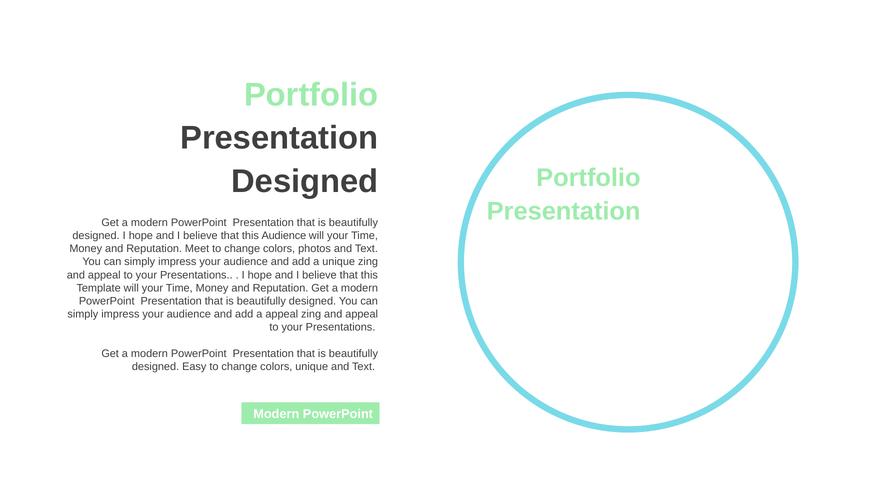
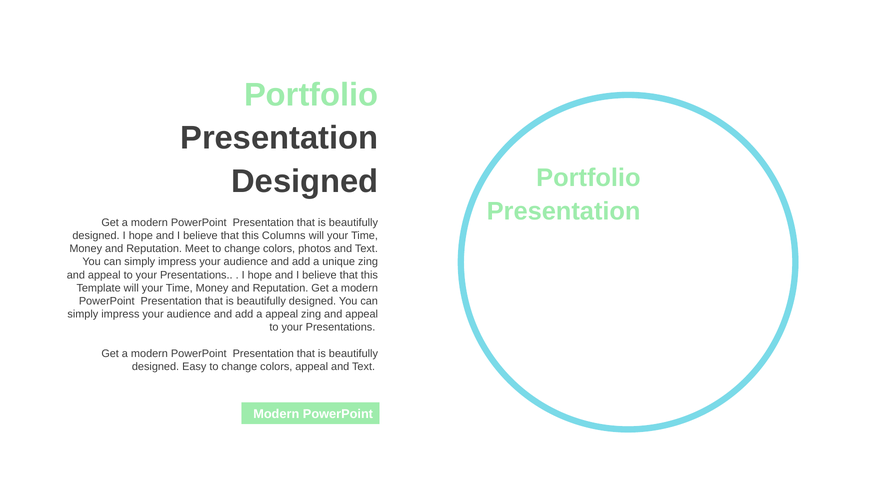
this Audience: Audience -> Columns (284, 236)
colors unique: unique -> appeal (312, 367)
